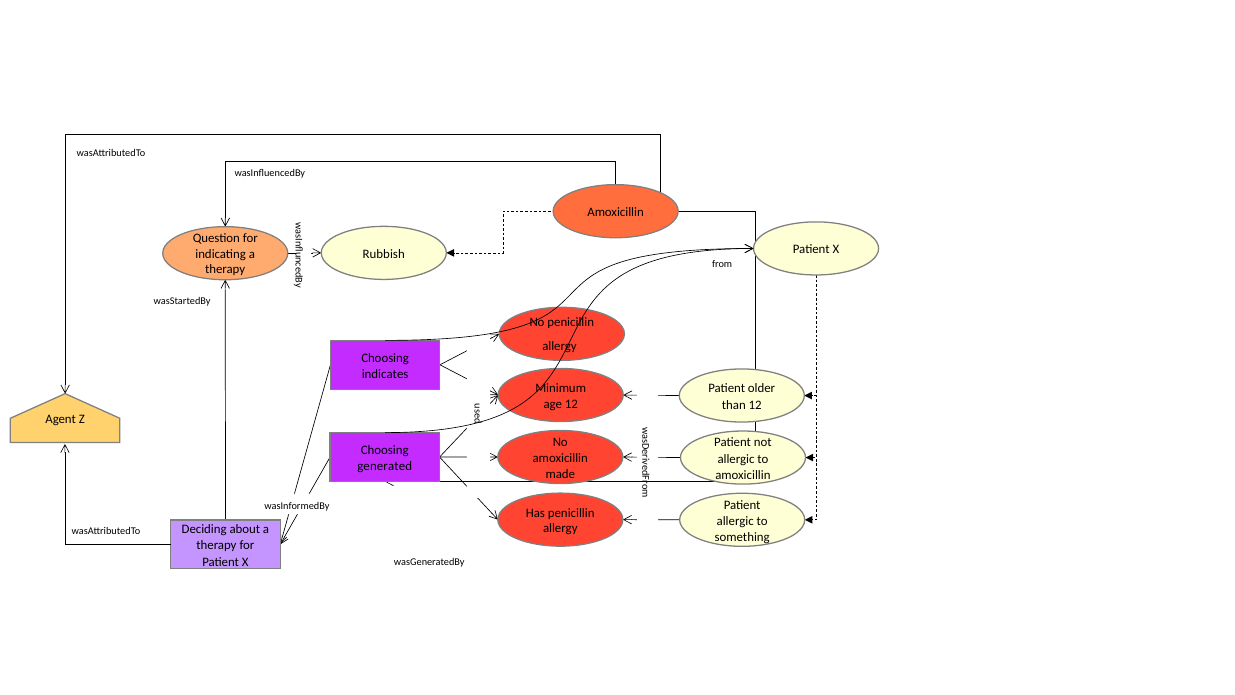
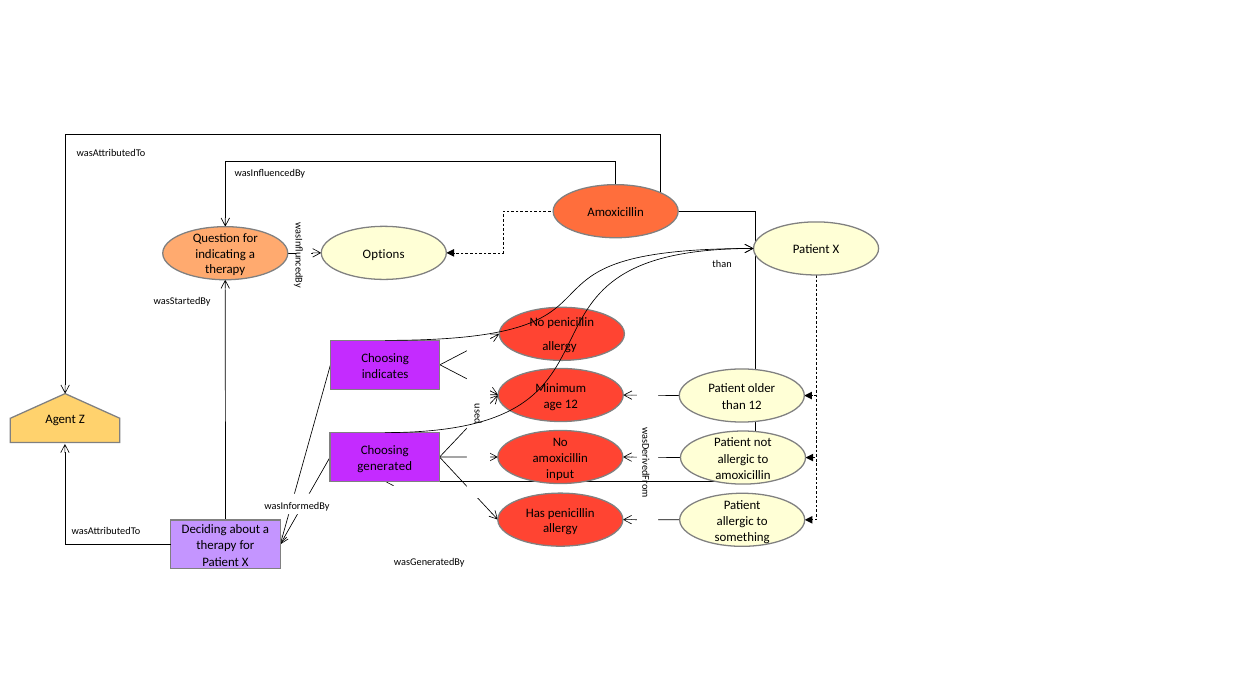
Rubbish: Rubbish -> Options (384, 254)
from: from -> than (722, 264)
made: made -> input (560, 474)
